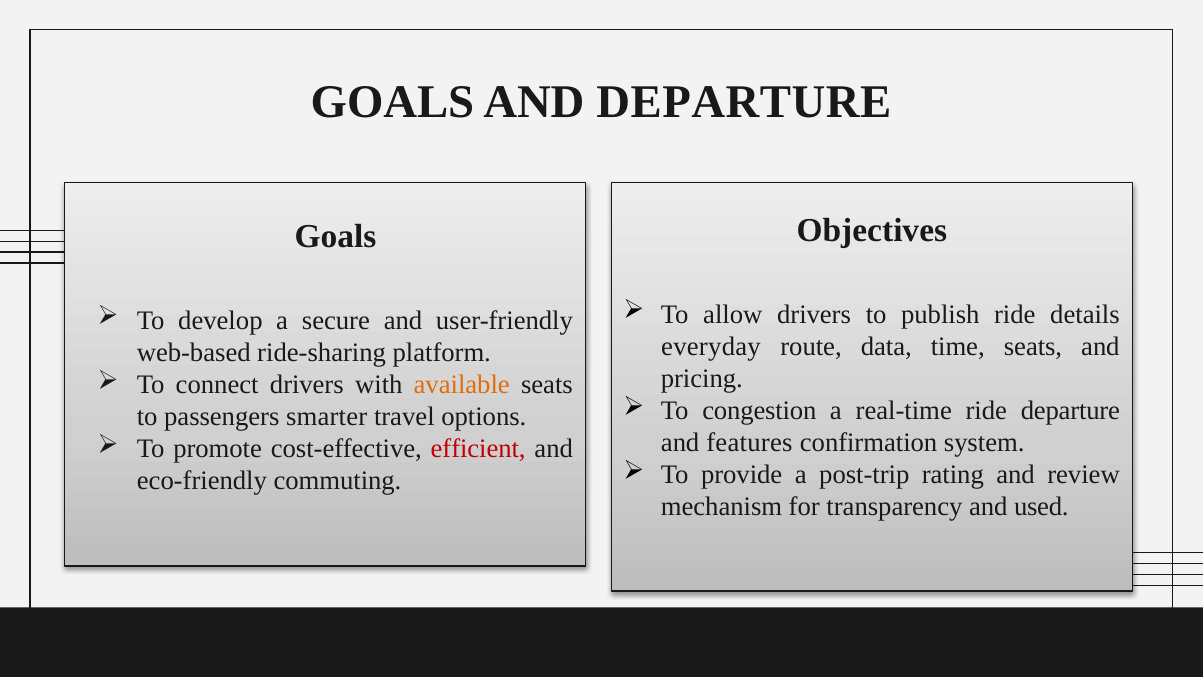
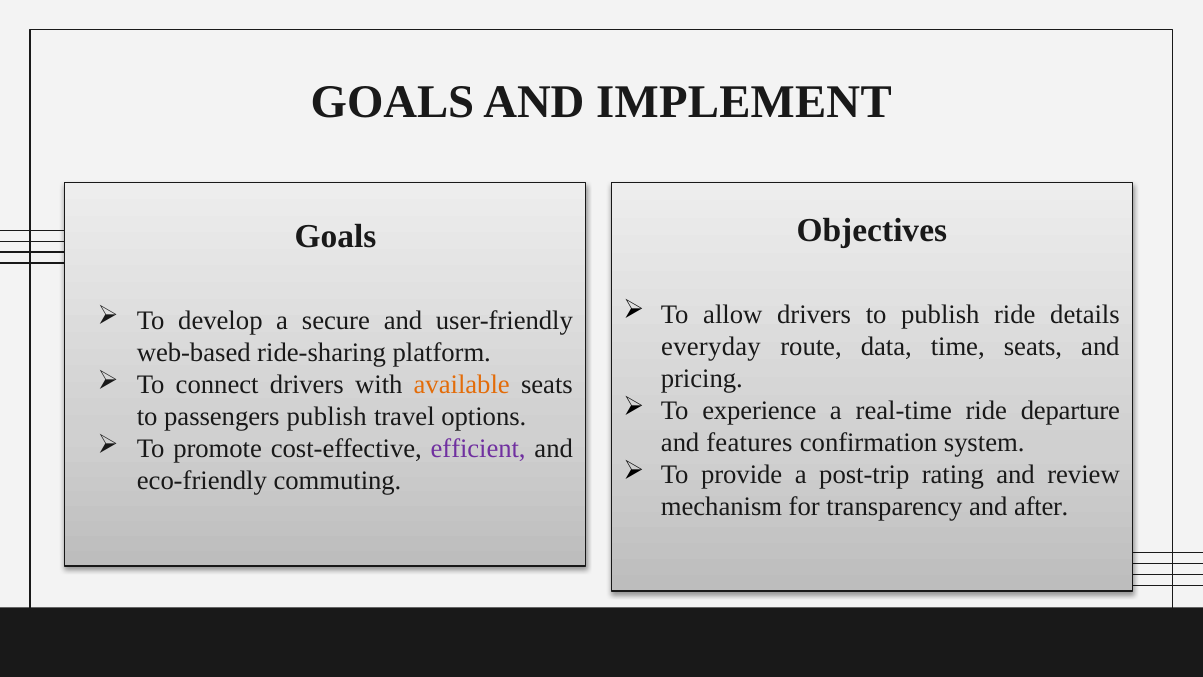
AND DEPARTURE: DEPARTURE -> IMPLEMENT (744, 102)
congestion: congestion -> experience (759, 410)
passengers smarter: smarter -> publish (327, 417)
efficient colour: red -> purple (478, 449)
used: used -> after (1041, 507)
